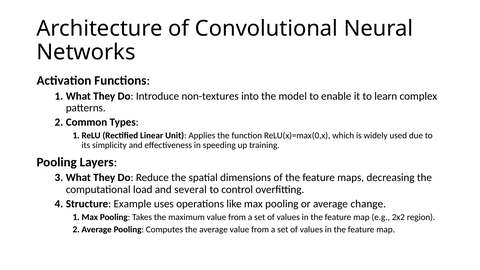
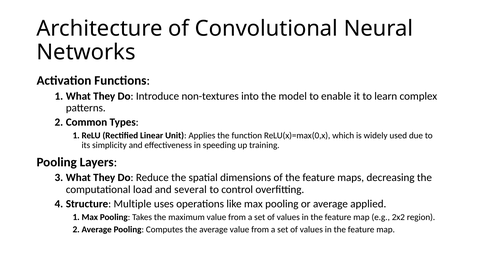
Example: Example -> Multiple (133, 204)
change: change -> applied (368, 204)
